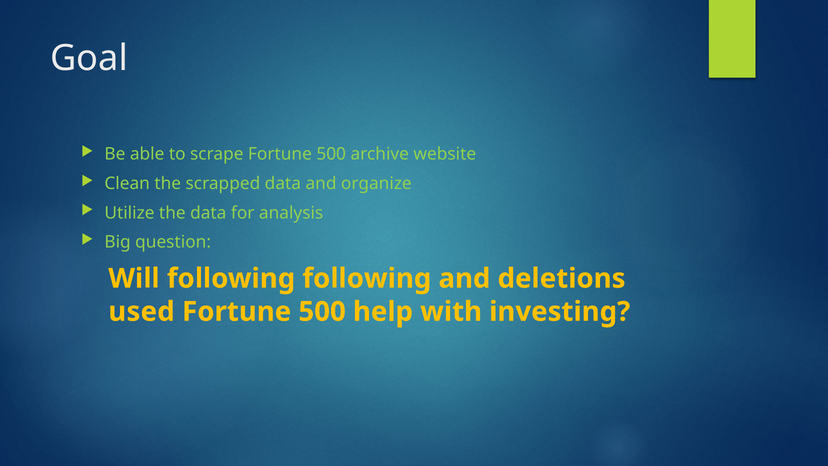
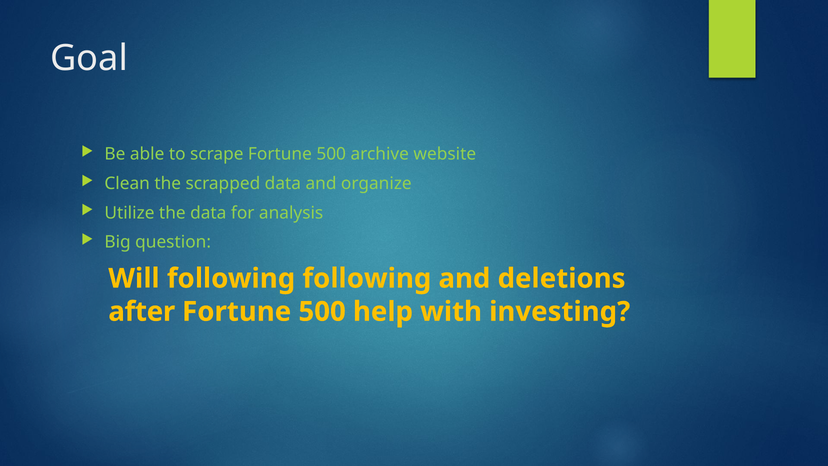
used: used -> after (142, 312)
